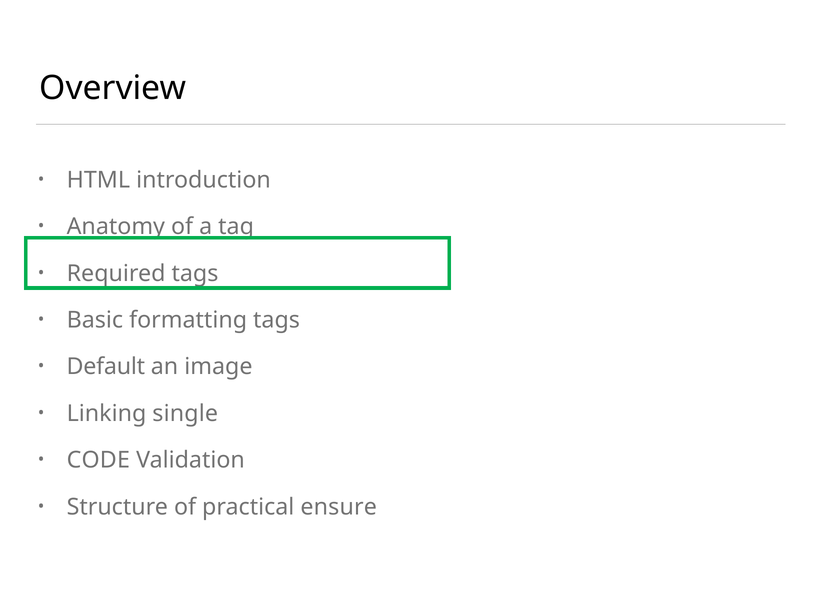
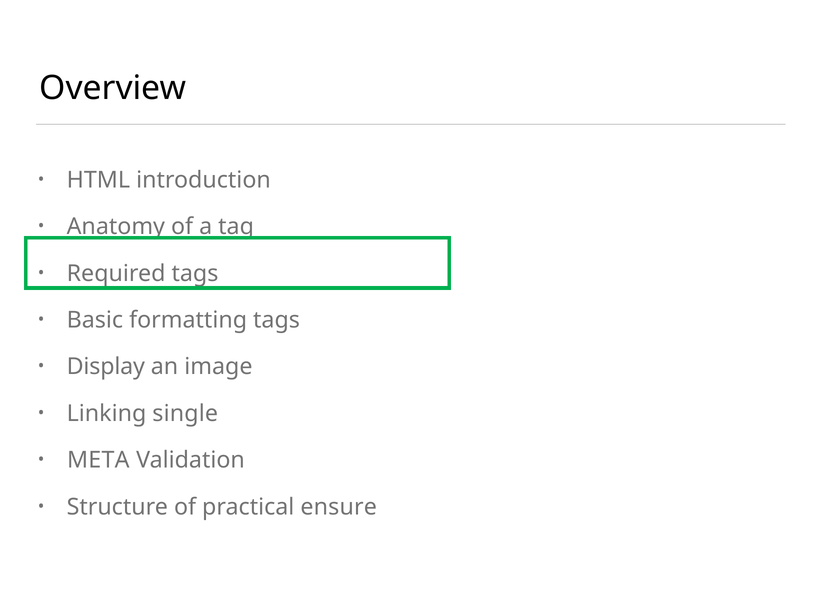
Default: Default -> Display (106, 367)
CODE: CODE -> META (98, 460)
